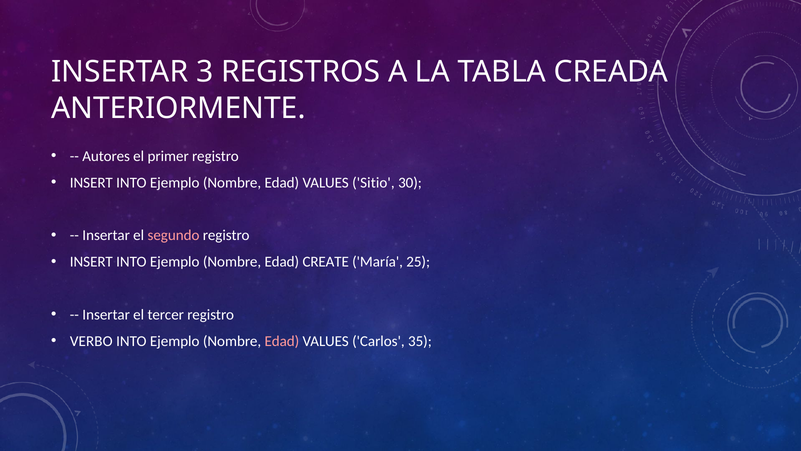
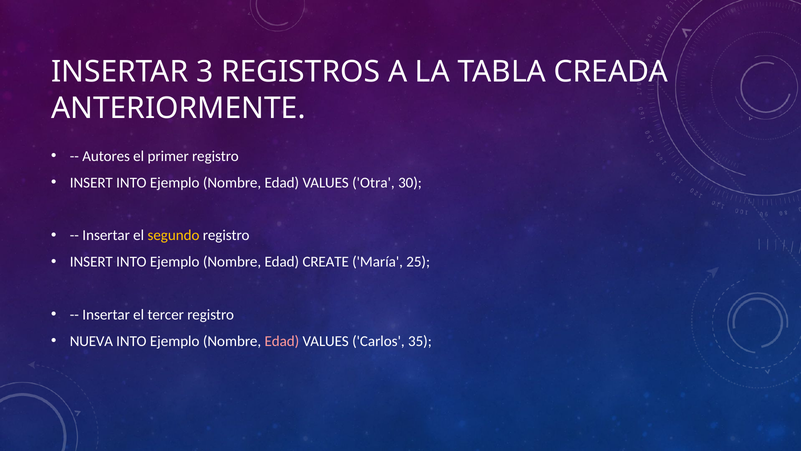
Sitio: Sitio -> Otra (373, 183)
segundo colour: pink -> yellow (173, 235)
VERBO: VERBO -> NUEVA (91, 341)
